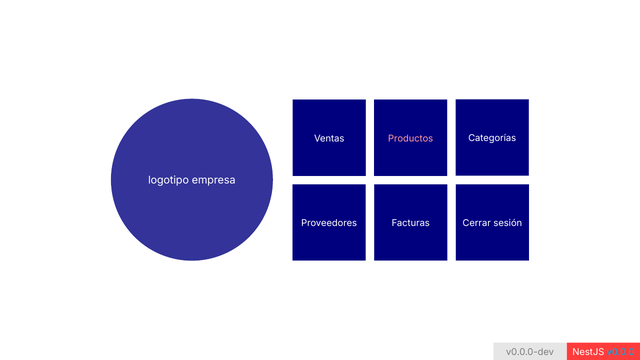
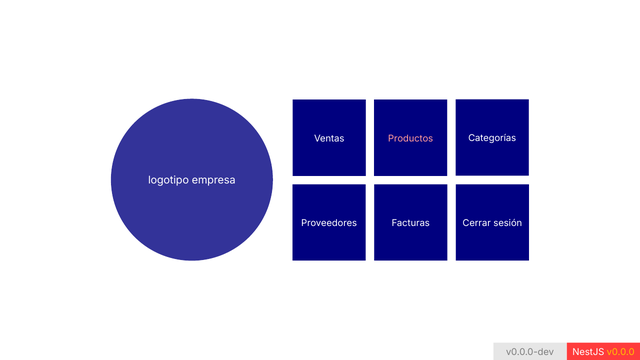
v0.0.0 colour: light blue -> yellow (621, 352)
